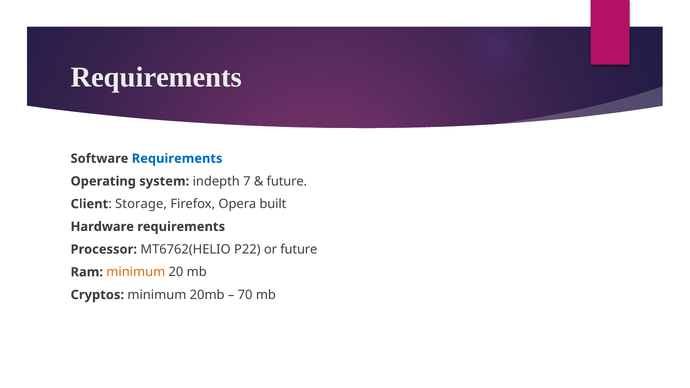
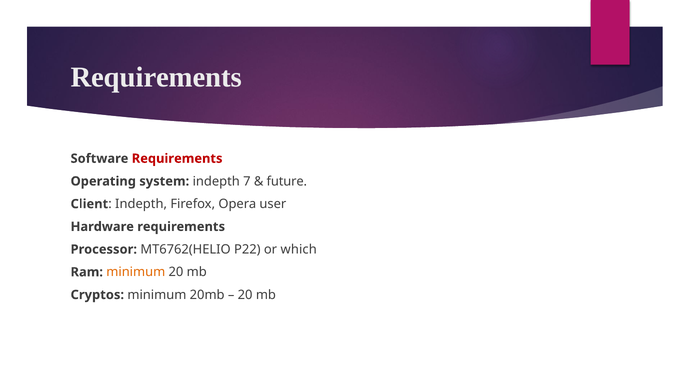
Requirements colour: blue -> red (177, 159)
Storage: Storage -> Indepth (141, 204)
built: built -> user (273, 204)
or future: future -> which (299, 249)
70: 70 -> 20 (245, 295)
